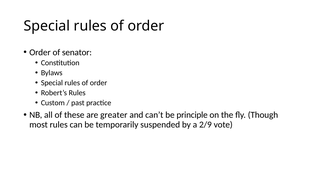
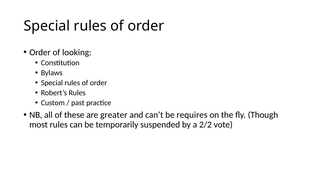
senator: senator -> looking (77, 52)
principle: principle -> requires (192, 115)
2/9: 2/9 -> 2/2 (205, 125)
